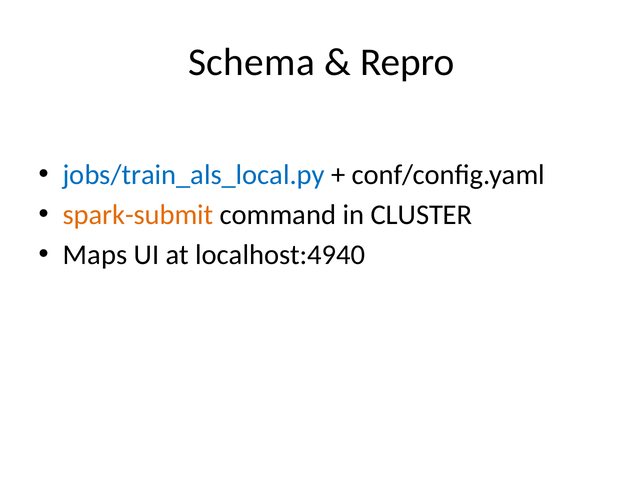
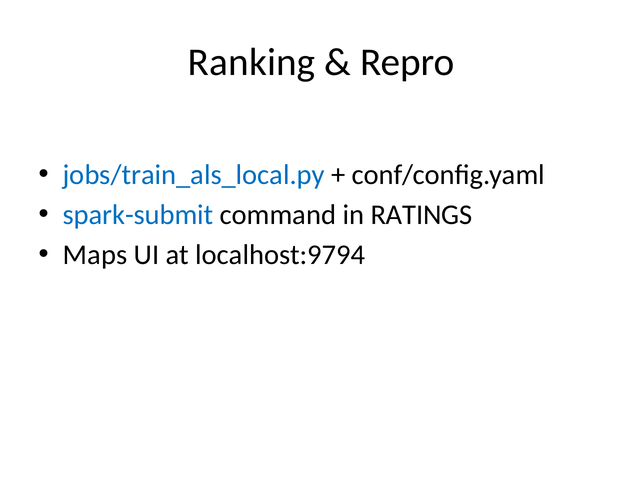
Schema: Schema -> Ranking (252, 62)
spark-submit colour: orange -> blue (138, 215)
CLUSTER: CLUSTER -> RATINGS (422, 215)
localhost:4940: localhost:4940 -> localhost:9794 (280, 255)
